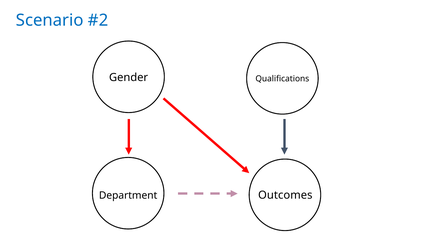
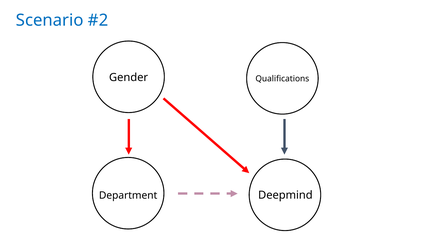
Outcomes: Outcomes -> Deepmind (285, 195)
